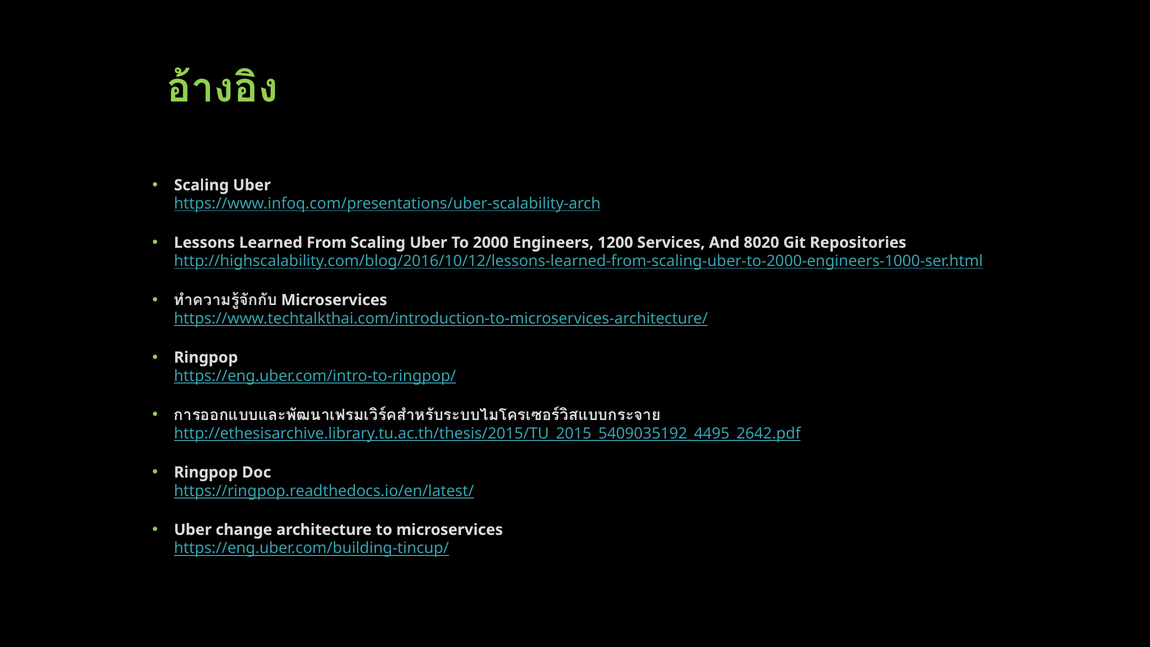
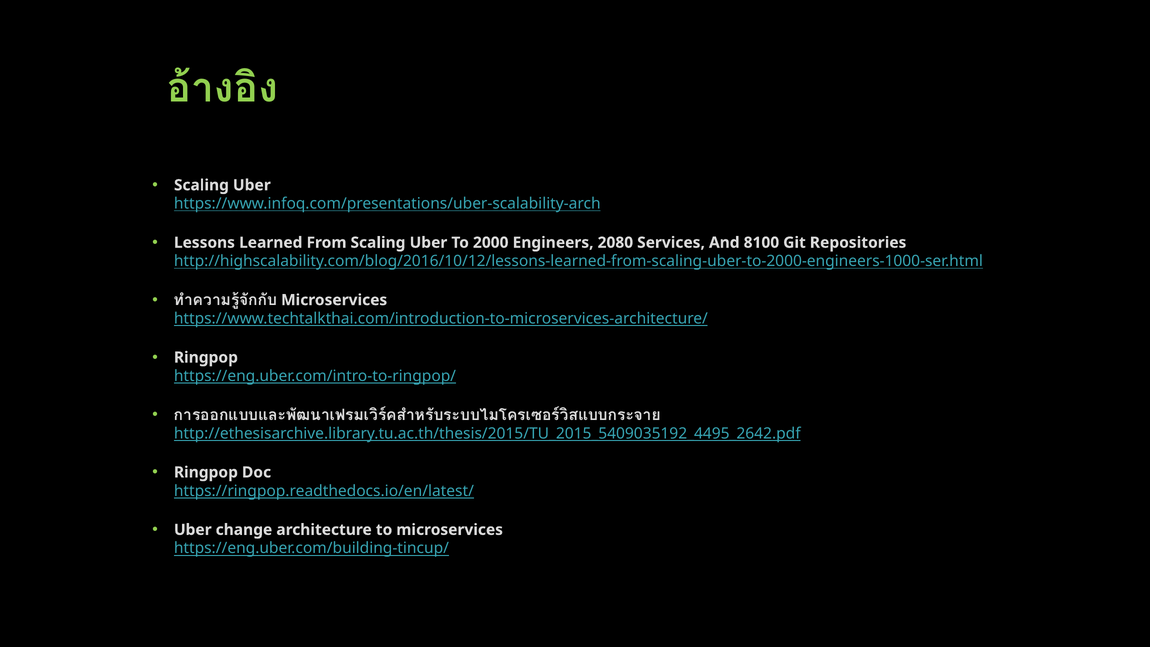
1200: 1200 -> 2080 (615, 243)
8020: 8020 -> 8100 (761, 243)
